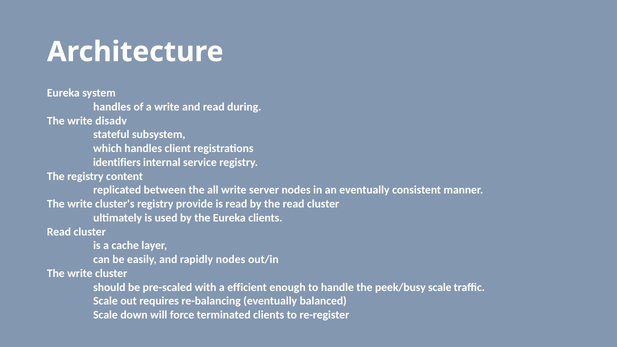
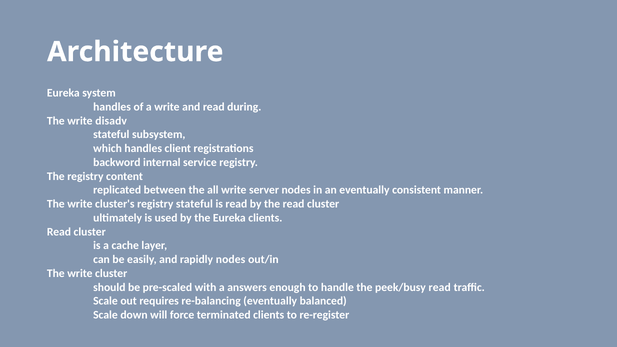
identifiers: identifiers -> backword (117, 162)
registry provide: provide -> stateful (194, 204)
efficient: efficient -> answers (247, 287)
peek/busy scale: scale -> read (440, 287)
